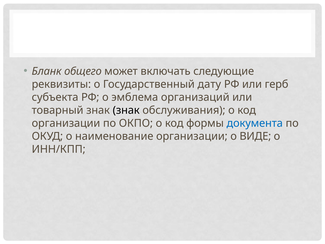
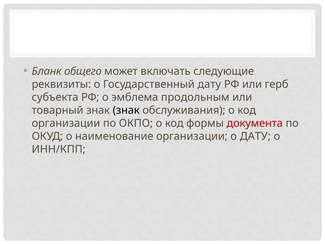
организаций: организаций -> продольным (195, 97)
документа colour: blue -> red (255, 123)
о ВИДЕ: ВИДЕ -> ДАТУ (255, 136)
